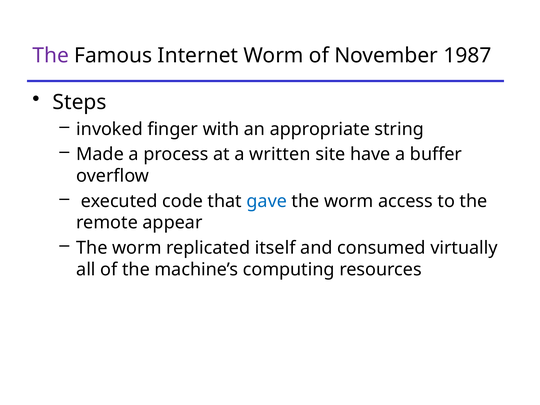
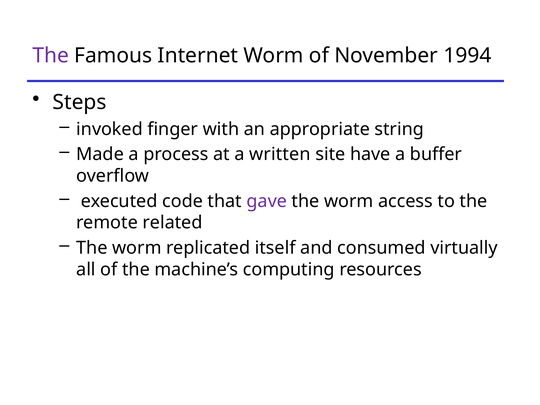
1987: 1987 -> 1994 (467, 55)
gave colour: blue -> purple (267, 201)
appear: appear -> related (173, 223)
